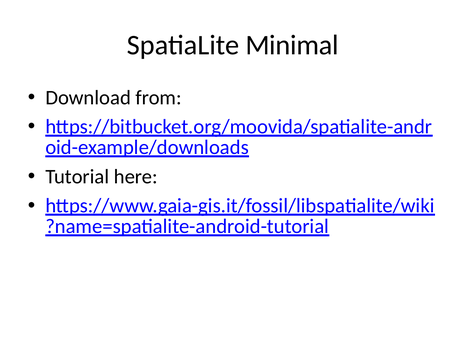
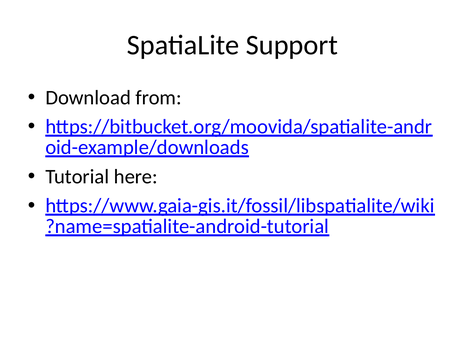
Minimal: Minimal -> Support (292, 45)
